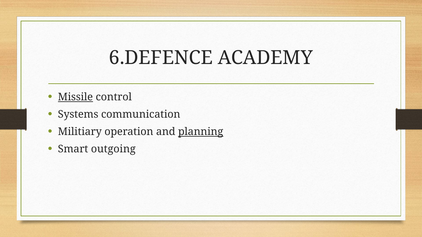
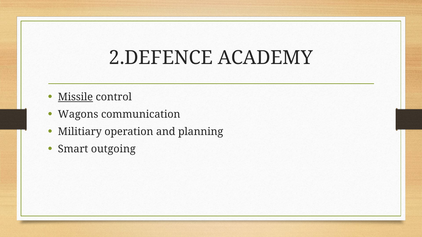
6.DEFENCE: 6.DEFENCE -> 2.DEFENCE (161, 58)
Systems: Systems -> Wagons (78, 115)
planning underline: present -> none (201, 132)
